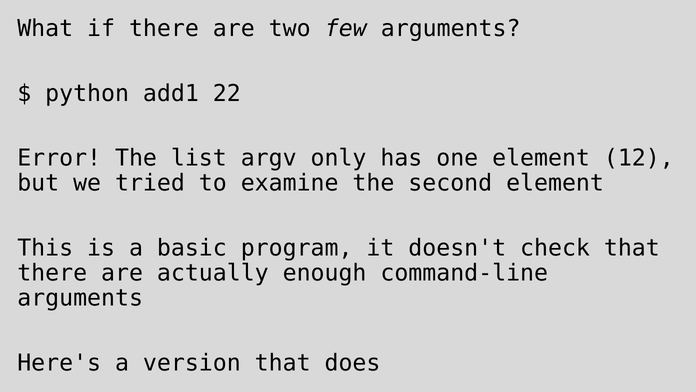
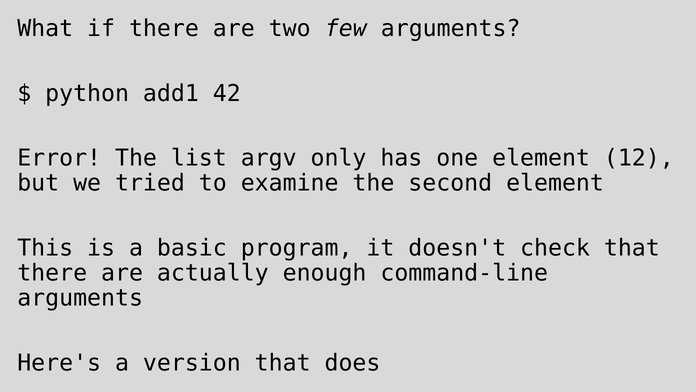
22: 22 -> 42 (227, 93)
